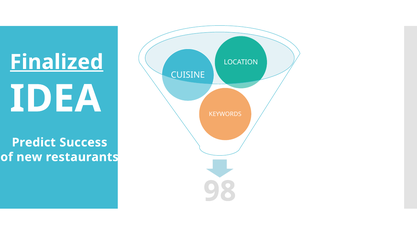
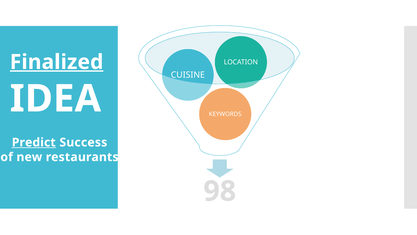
Predict underline: none -> present (34, 142)
